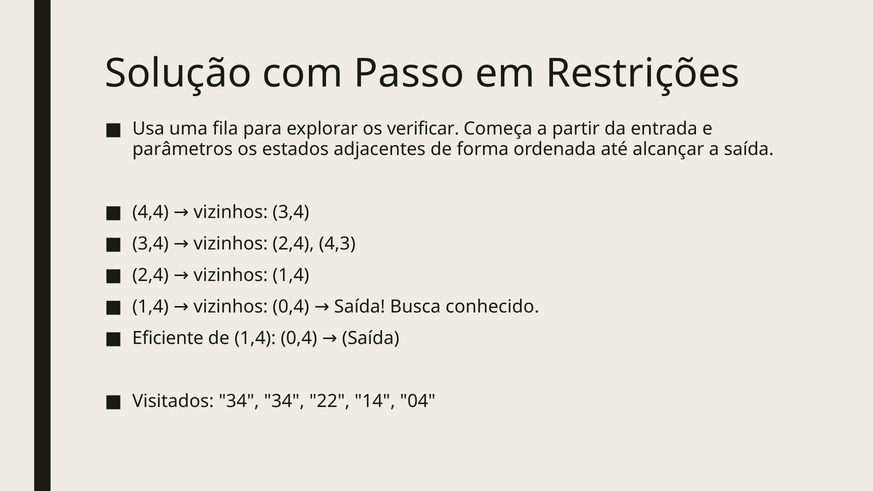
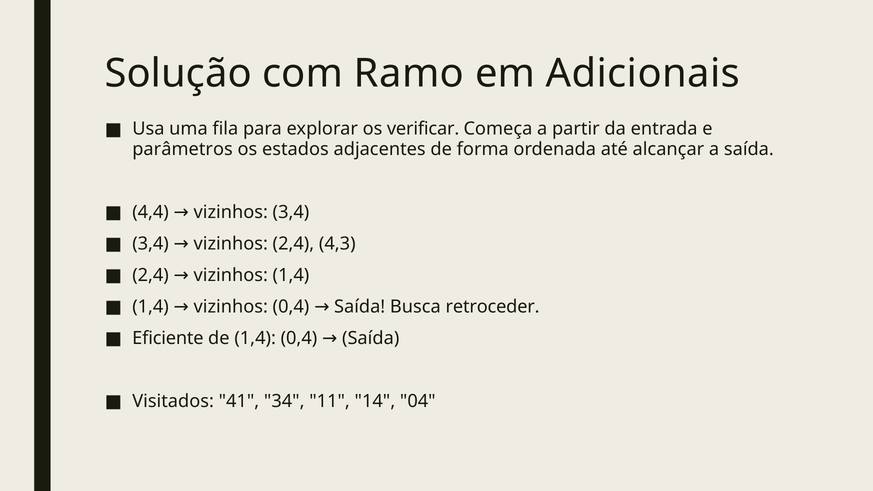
Passo: Passo -> Ramo (409, 73)
Restrições: Restrições -> Adicionais (643, 73)
conhecido: conhecido -> retroceder (493, 307)
Visitados 34: 34 -> 41 (239, 401)
22: 22 -> 11 (330, 401)
